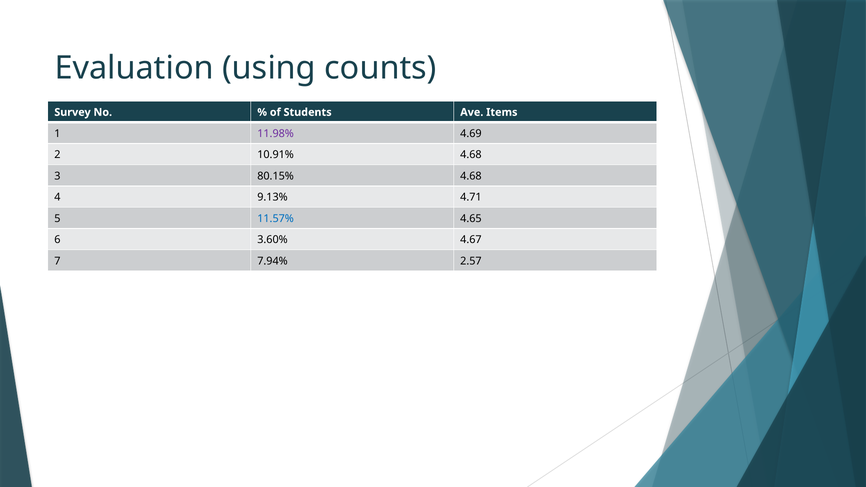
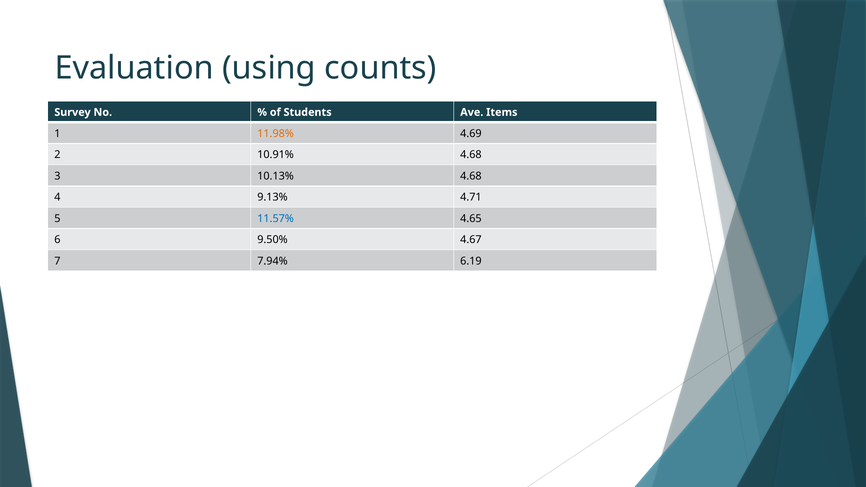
11.98% colour: purple -> orange (276, 134)
80.15%: 80.15% -> 10.13% (276, 176)
3.60%: 3.60% -> 9.50% (272, 240)
2.57: 2.57 -> 6.19 (471, 261)
